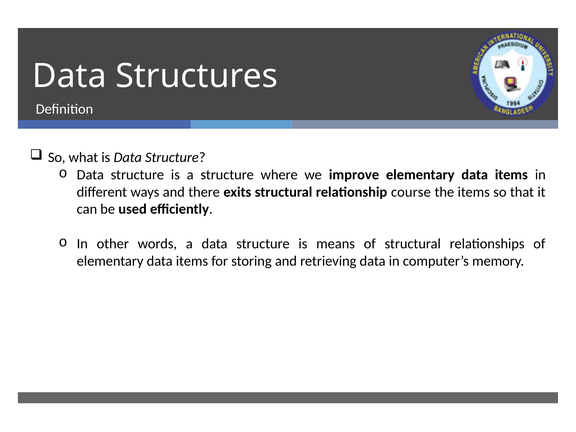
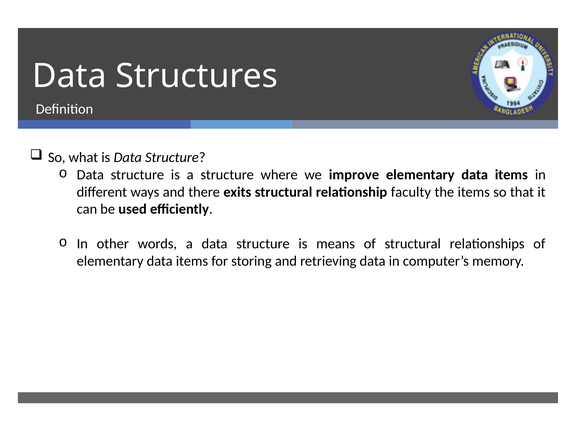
course: course -> faculty (411, 192)
